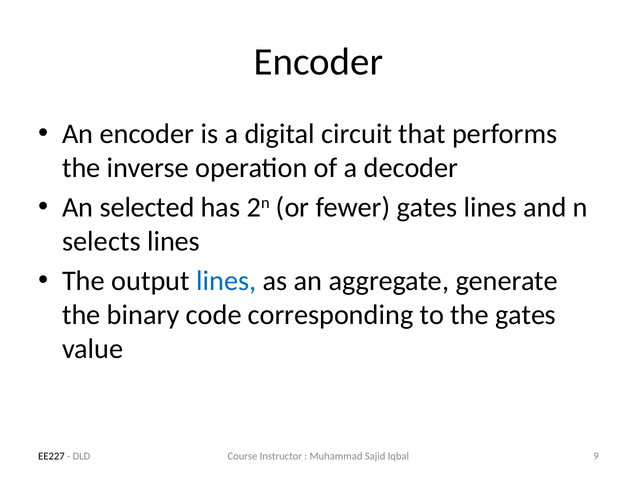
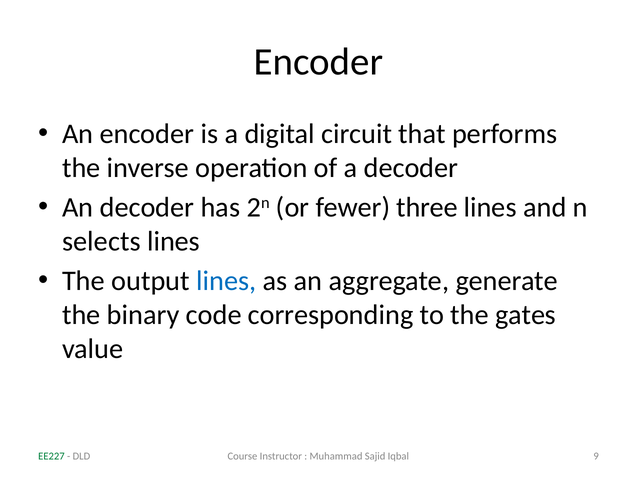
An selected: selected -> decoder (147, 207)
fewer gates: gates -> three (427, 207)
EE227 colour: black -> green (51, 456)
